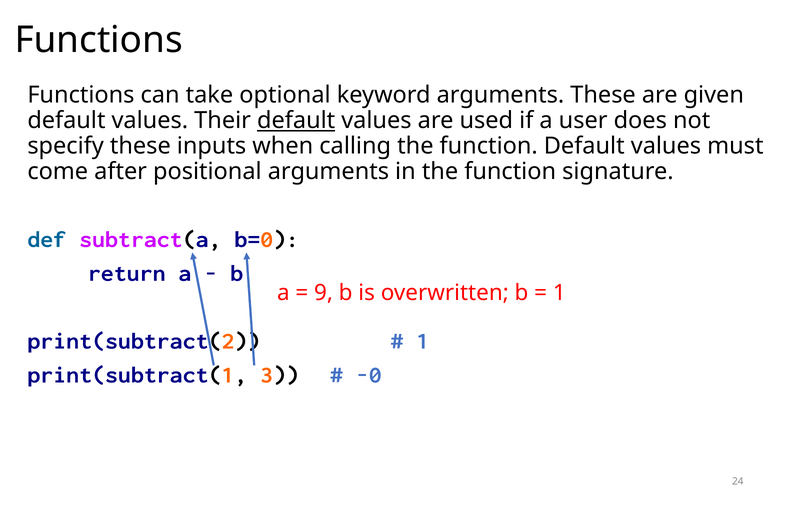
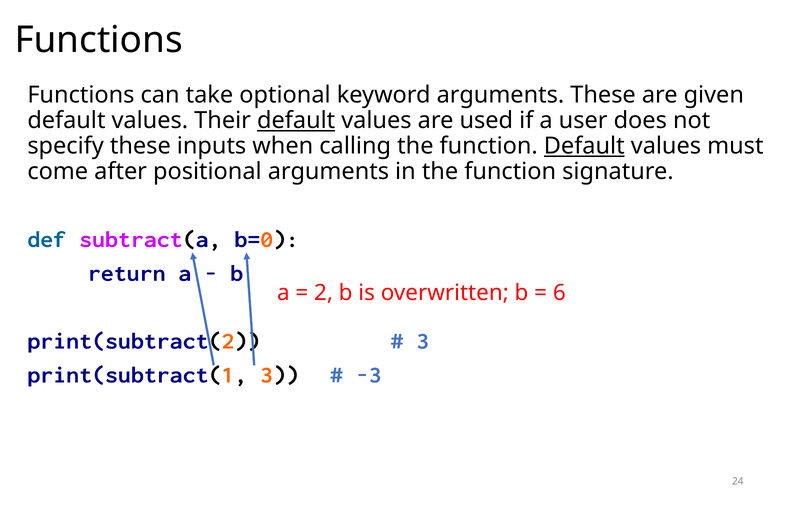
Default underline: none -> present (584, 146)
9: 9 -> 2 (324, 293)
1: 1 -> 6 (559, 293)
1: 1 -> 3 (423, 340)
-0: -0 -> -3 (369, 374)
